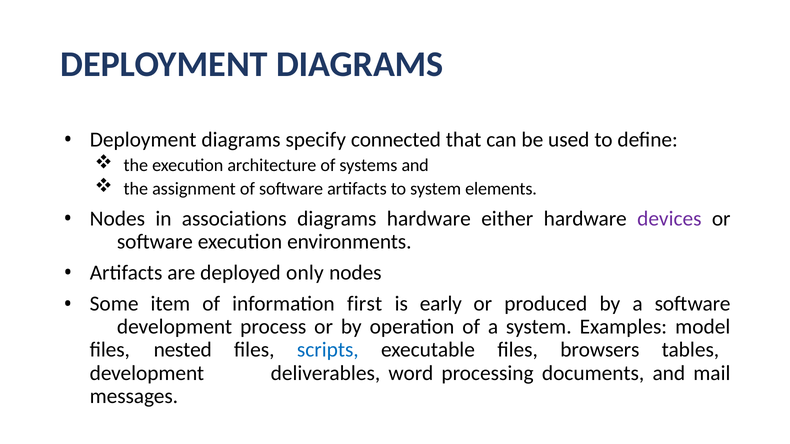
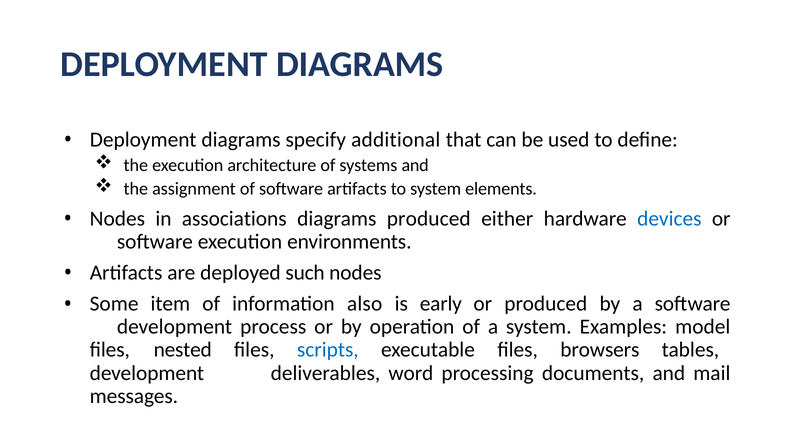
connected: connected -> additional (396, 140)
diagrams hardware: hardware -> produced (429, 219)
devices colour: purple -> blue (669, 219)
only: only -> such (305, 273)
first: first -> also (365, 304)
